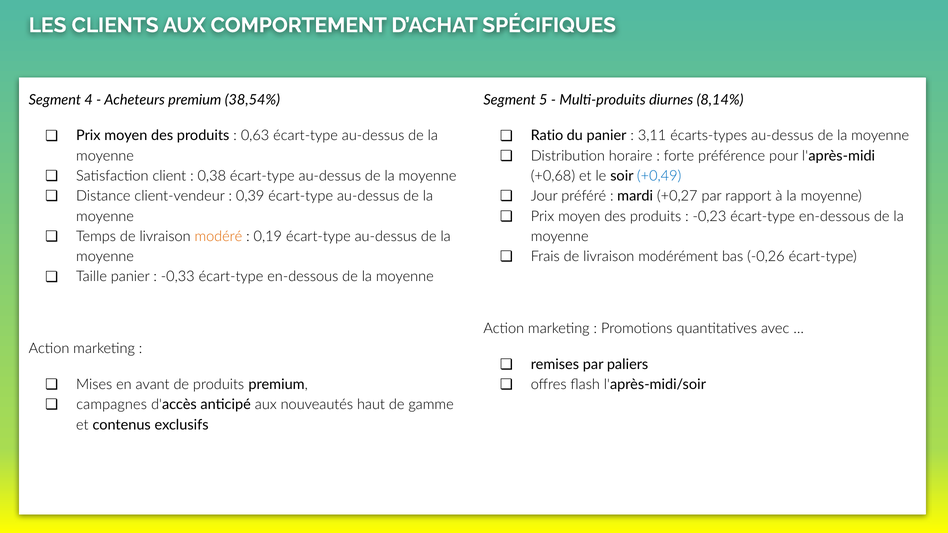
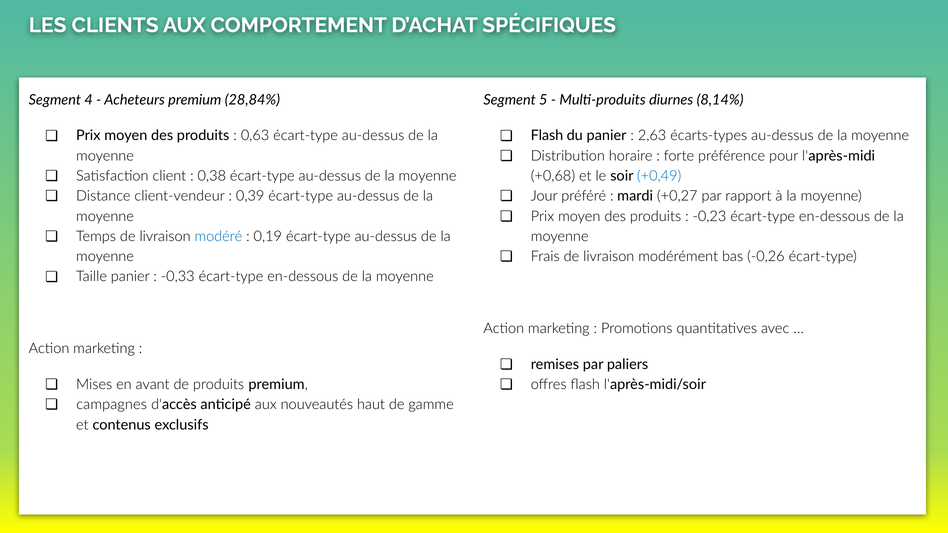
38,54%: 38,54% -> 28,84% (252, 100)
Ratio: Ratio -> Flash (547, 136)
3,11: 3,11 -> 2,63 (652, 136)
modéré colour: orange -> blue (218, 237)
